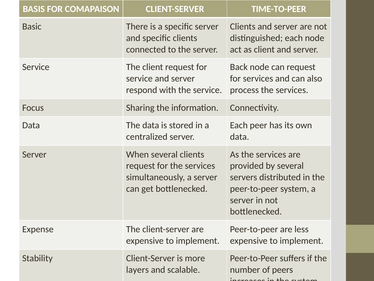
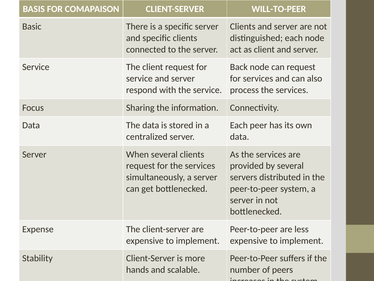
TIME-TO-PEER: TIME-TO-PEER -> WILL-TO-PEER (279, 9)
layers: layers -> hands (137, 269)
